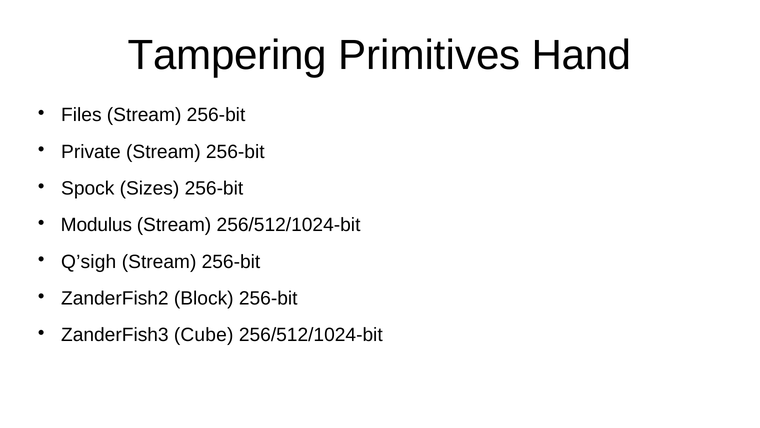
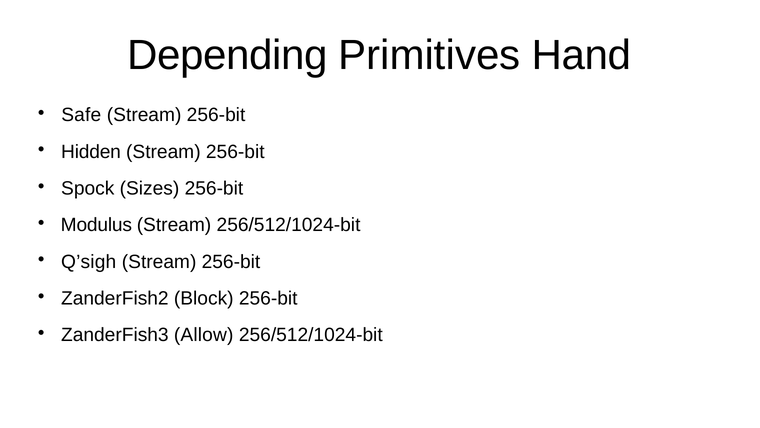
Tampering: Tampering -> Depending (227, 55)
Files: Files -> Safe (81, 115)
Private: Private -> Hidden (91, 152)
Cube: Cube -> Allow (204, 335)
